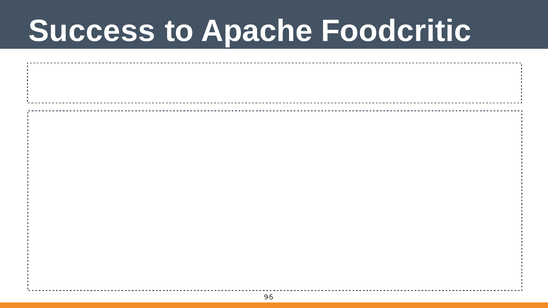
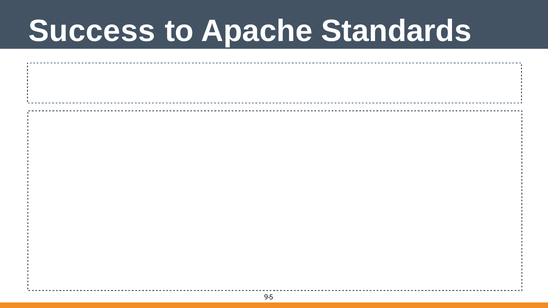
Foodcritic: Foodcritic -> Standards (396, 31)
